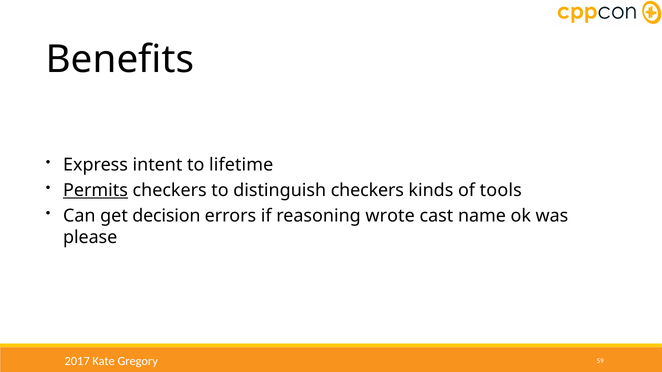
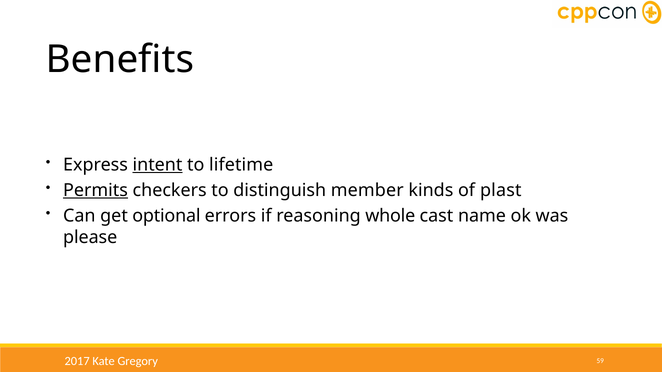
intent underline: none -> present (157, 165)
distinguish checkers: checkers -> member (367, 191)
tools: tools -> plast (501, 191)
decision: decision -> optional (166, 216)
wrote: wrote -> whole (390, 216)
